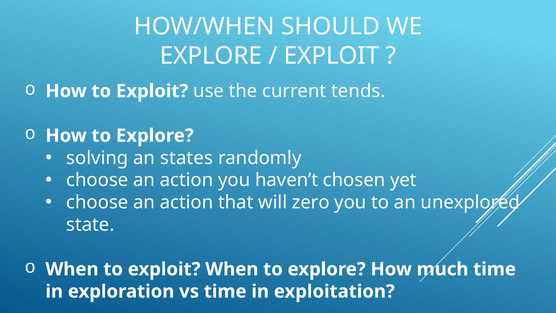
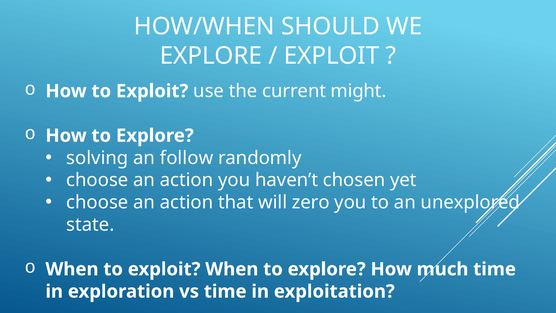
tends: tends -> might (358, 91)
states: states -> follow (187, 158)
